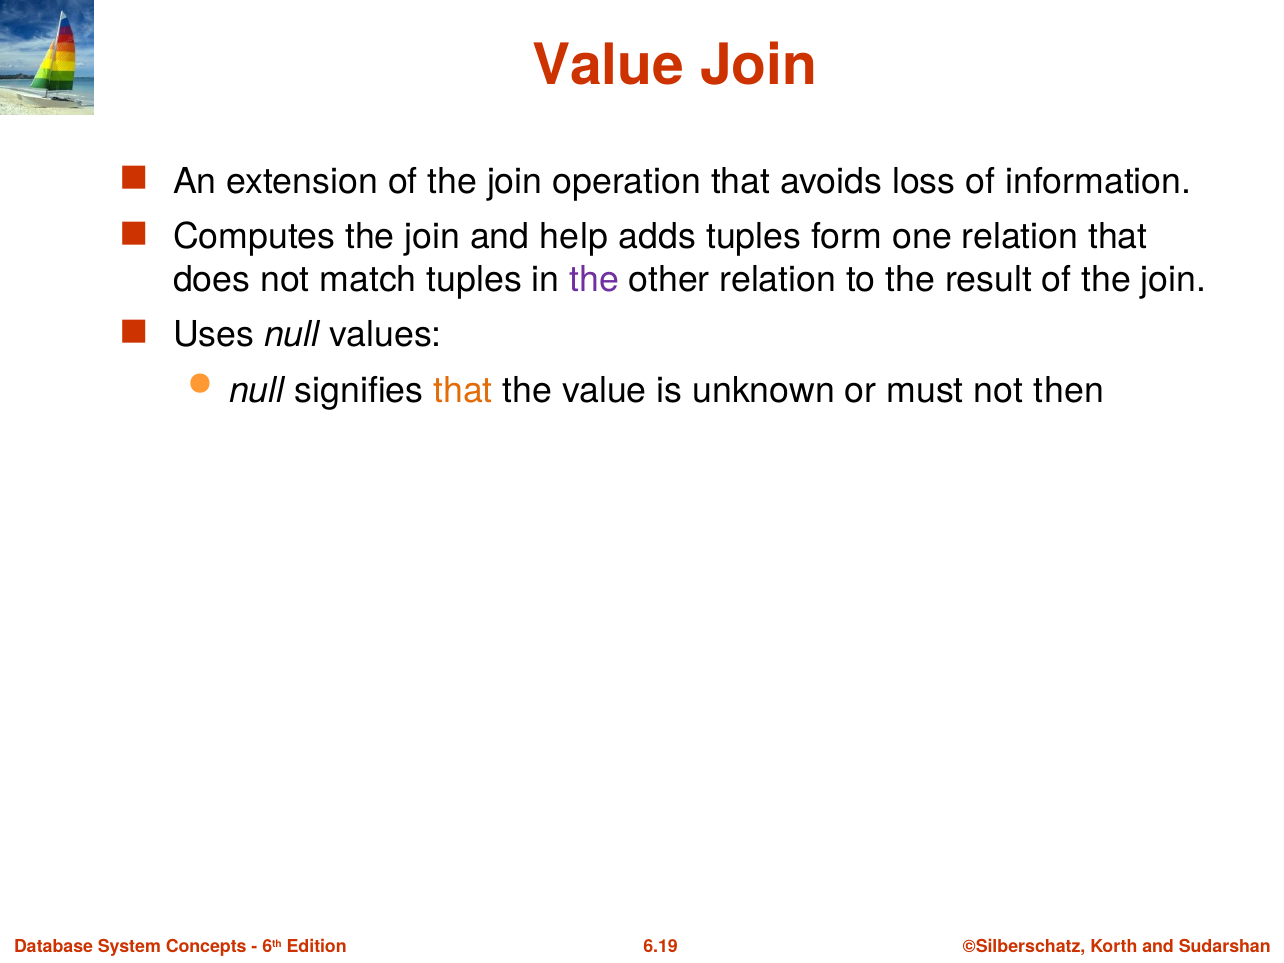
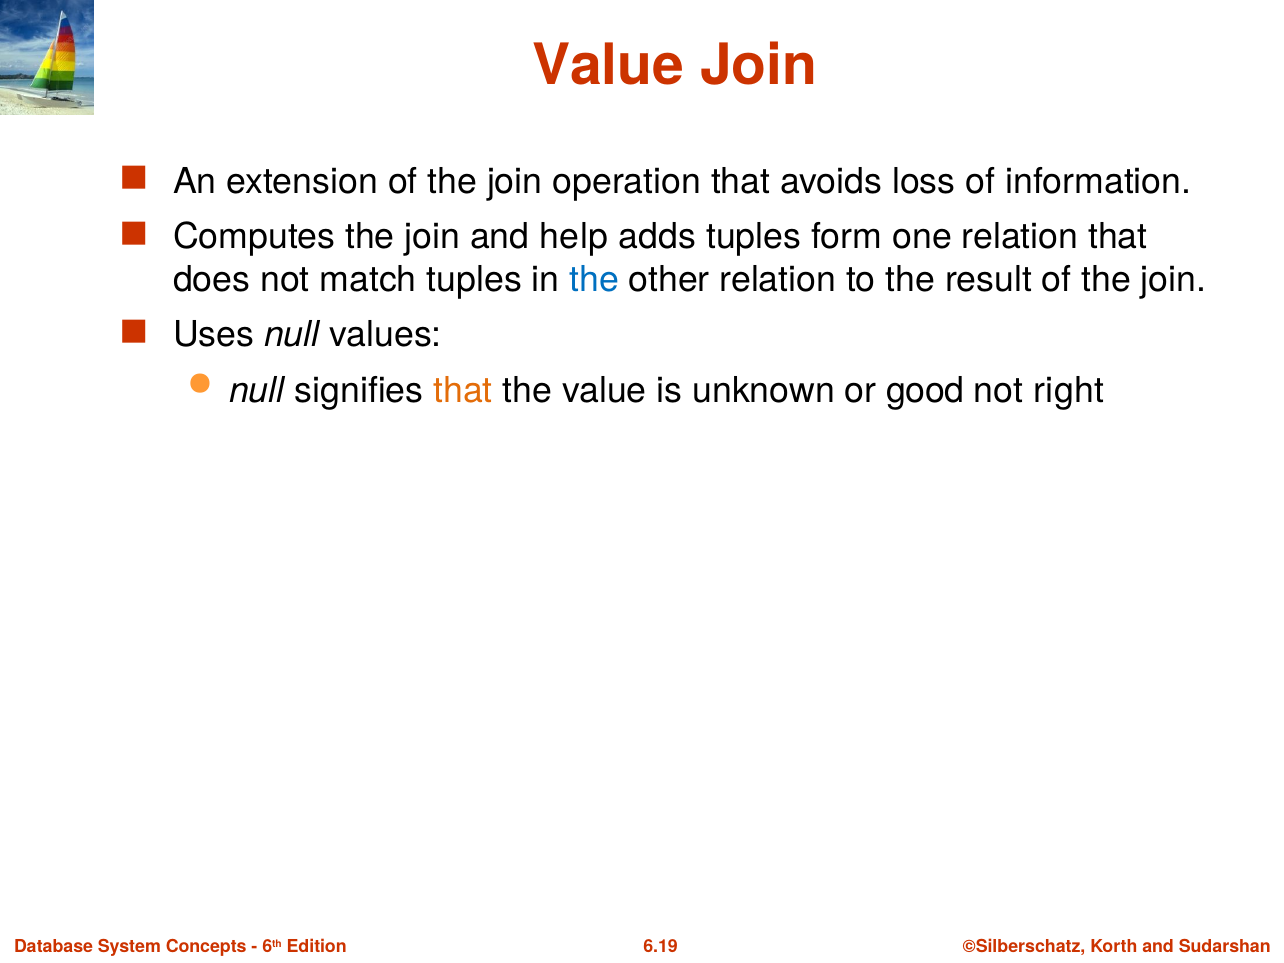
the colour: purple -> blue (594, 280)
must: must -> good (925, 390)
then: then -> right (1069, 390)
